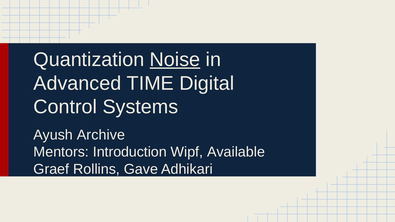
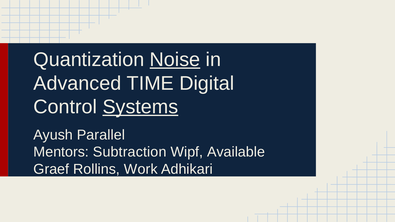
Systems underline: none -> present (140, 107)
Archive: Archive -> Parallel (101, 135)
Introduction: Introduction -> Subtraction (130, 152)
Gave: Gave -> Work (141, 169)
